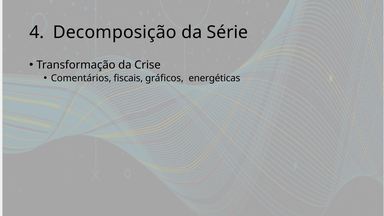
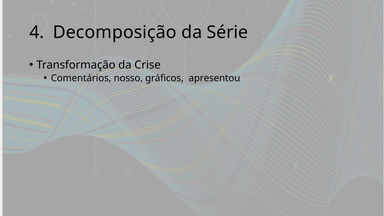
fiscais: fiscais -> nosso (128, 78)
energéticas: energéticas -> apresentou (214, 78)
